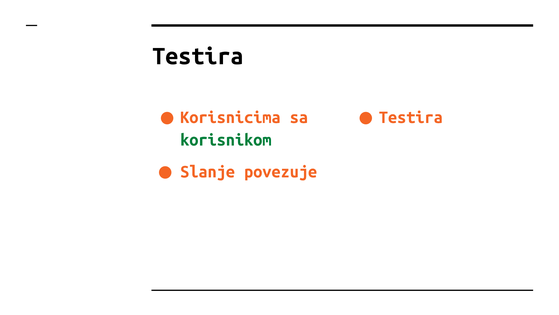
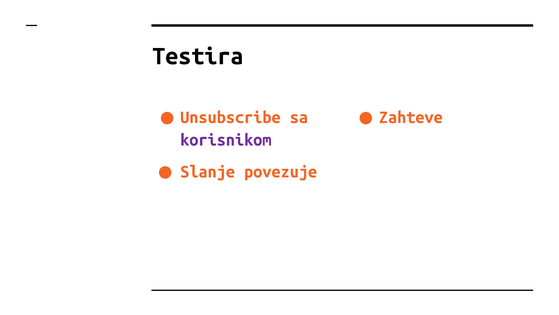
Korisnicima: Korisnicima -> Unsubscribe (230, 117)
Testira: Testira -> Zahteve (411, 117)
korisnikom colour: green -> purple (226, 140)
